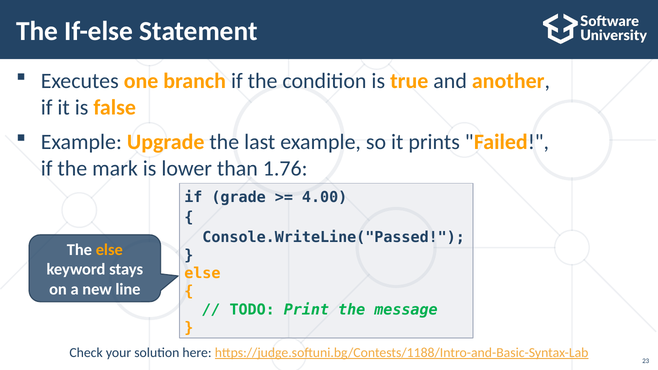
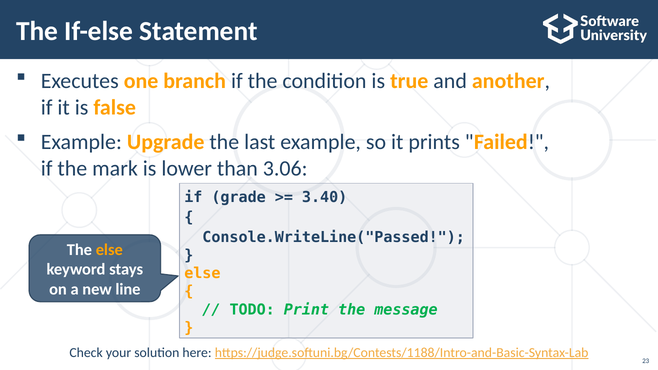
1.76: 1.76 -> 3.06 (285, 168)
4.00: 4.00 -> 3.40 (325, 197)
